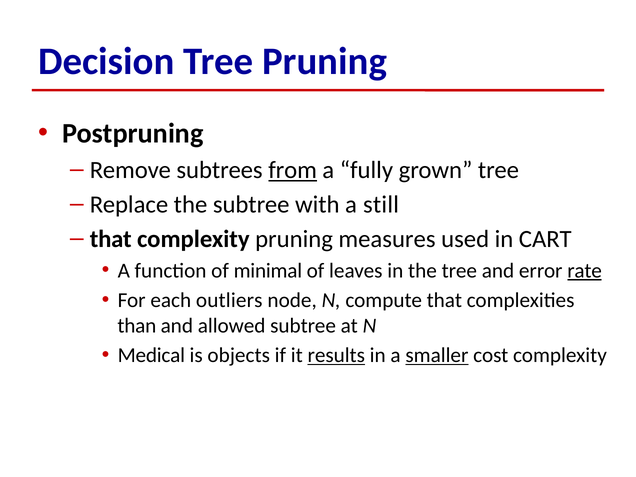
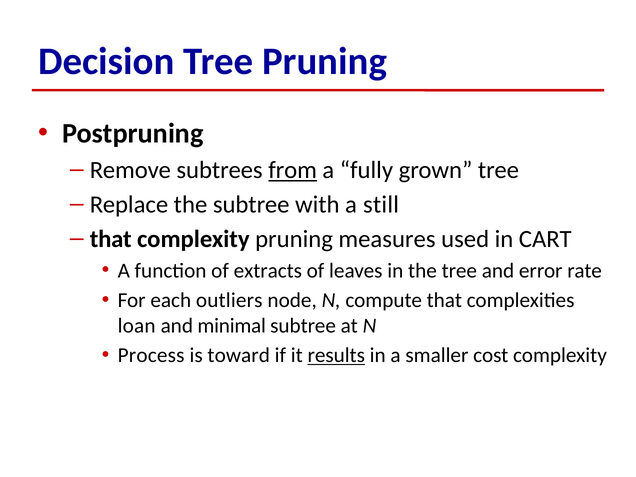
minimal: minimal -> extracts (268, 271)
rate underline: present -> none (585, 271)
than: than -> loan (137, 326)
allowed: allowed -> minimal (232, 326)
Medical: Medical -> Process (151, 355)
objects: objects -> toward (239, 355)
smaller underline: present -> none (437, 355)
